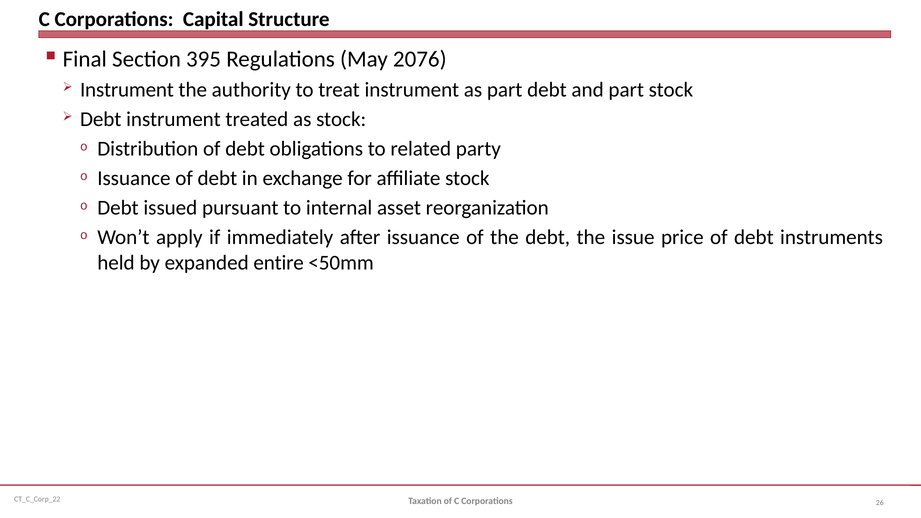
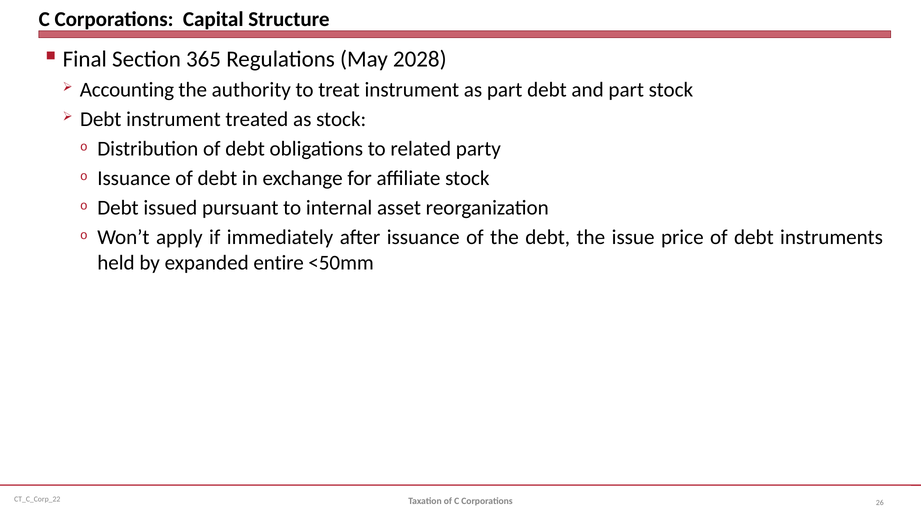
395: 395 -> 365 (204, 59)
2076: 2076 -> 2028 (420, 59)
Instrument: Instrument -> Accounting (127, 90)
